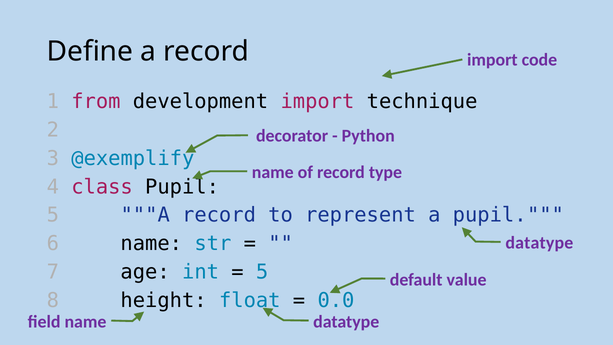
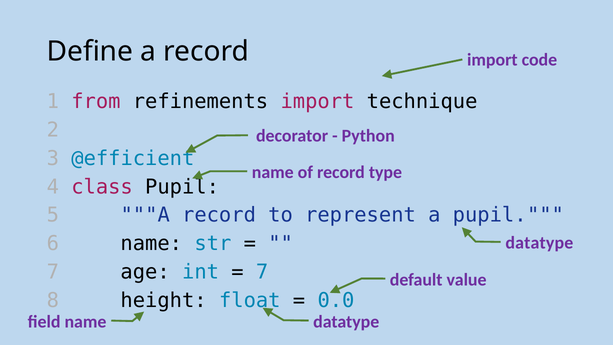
development: development -> refinements (200, 102)
@exemplify: @exemplify -> @efficient (133, 158)
5: 5 -> 7 (262, 272)
